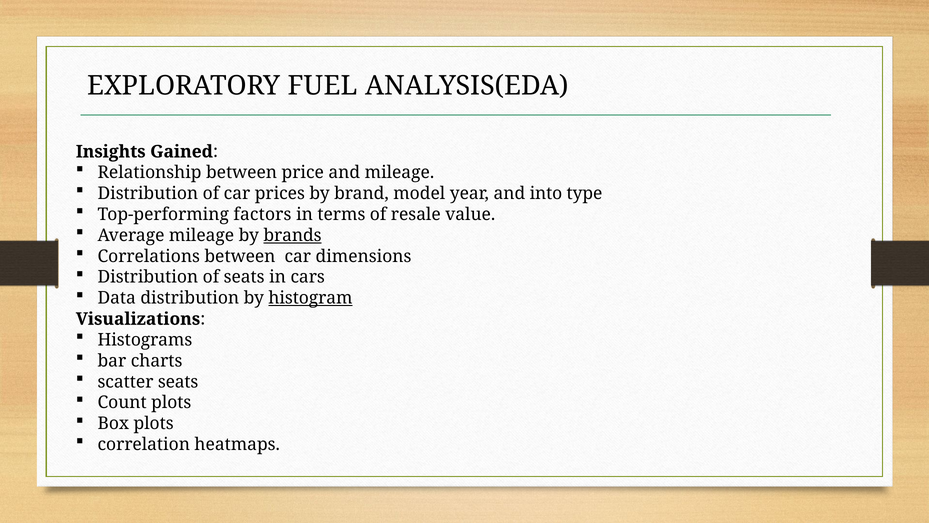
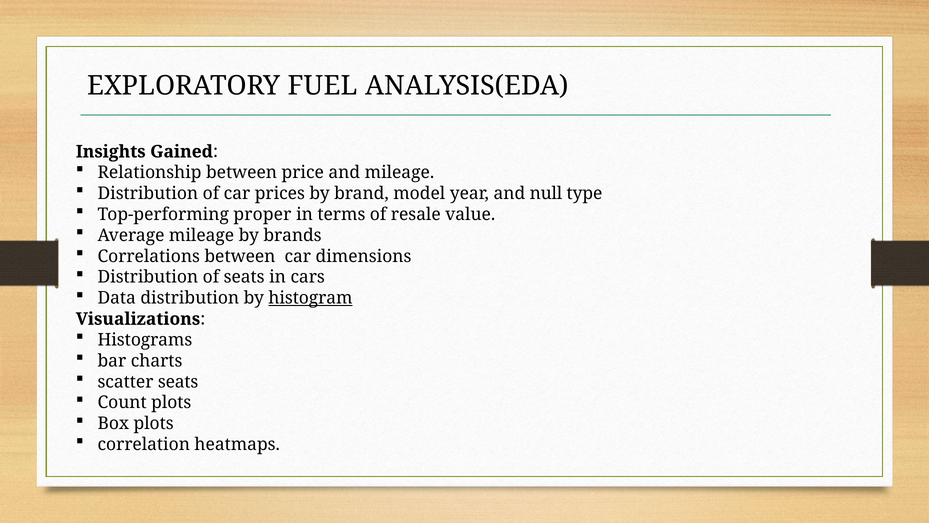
into: into -> null (546, 193)
factors: factors -> proper (262, 214)
brands underline: present -> none (292, 235)
